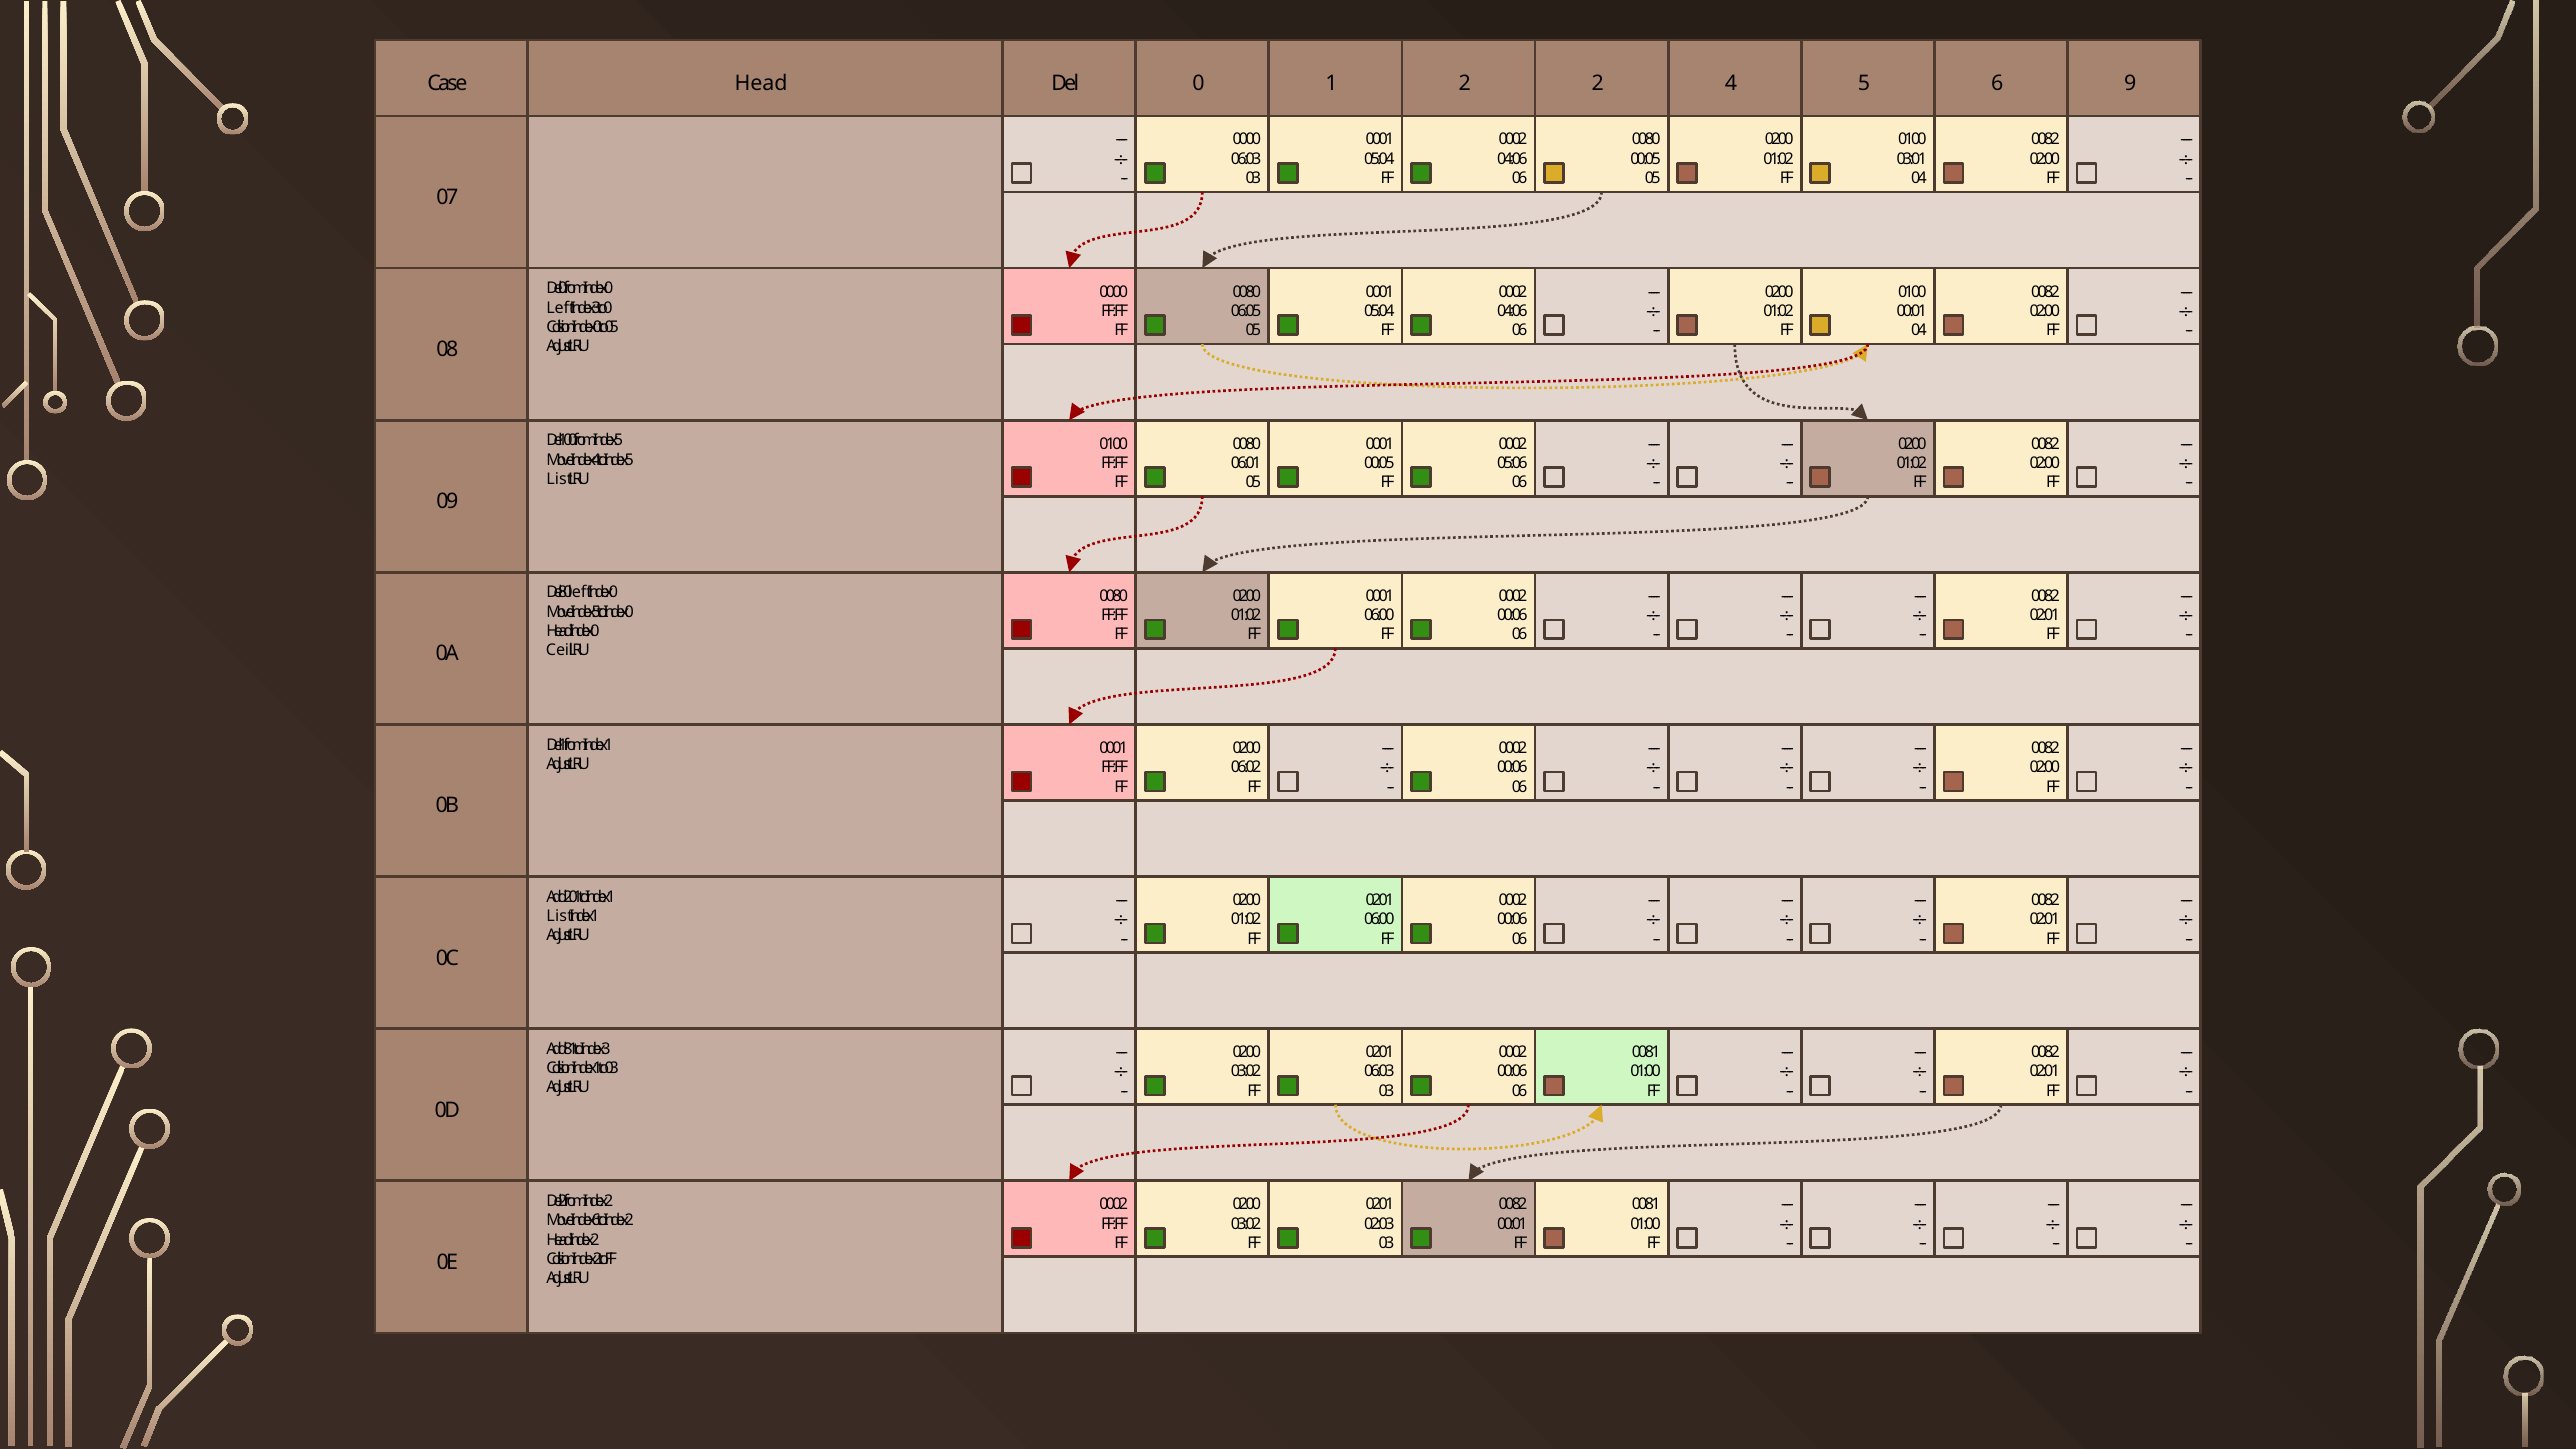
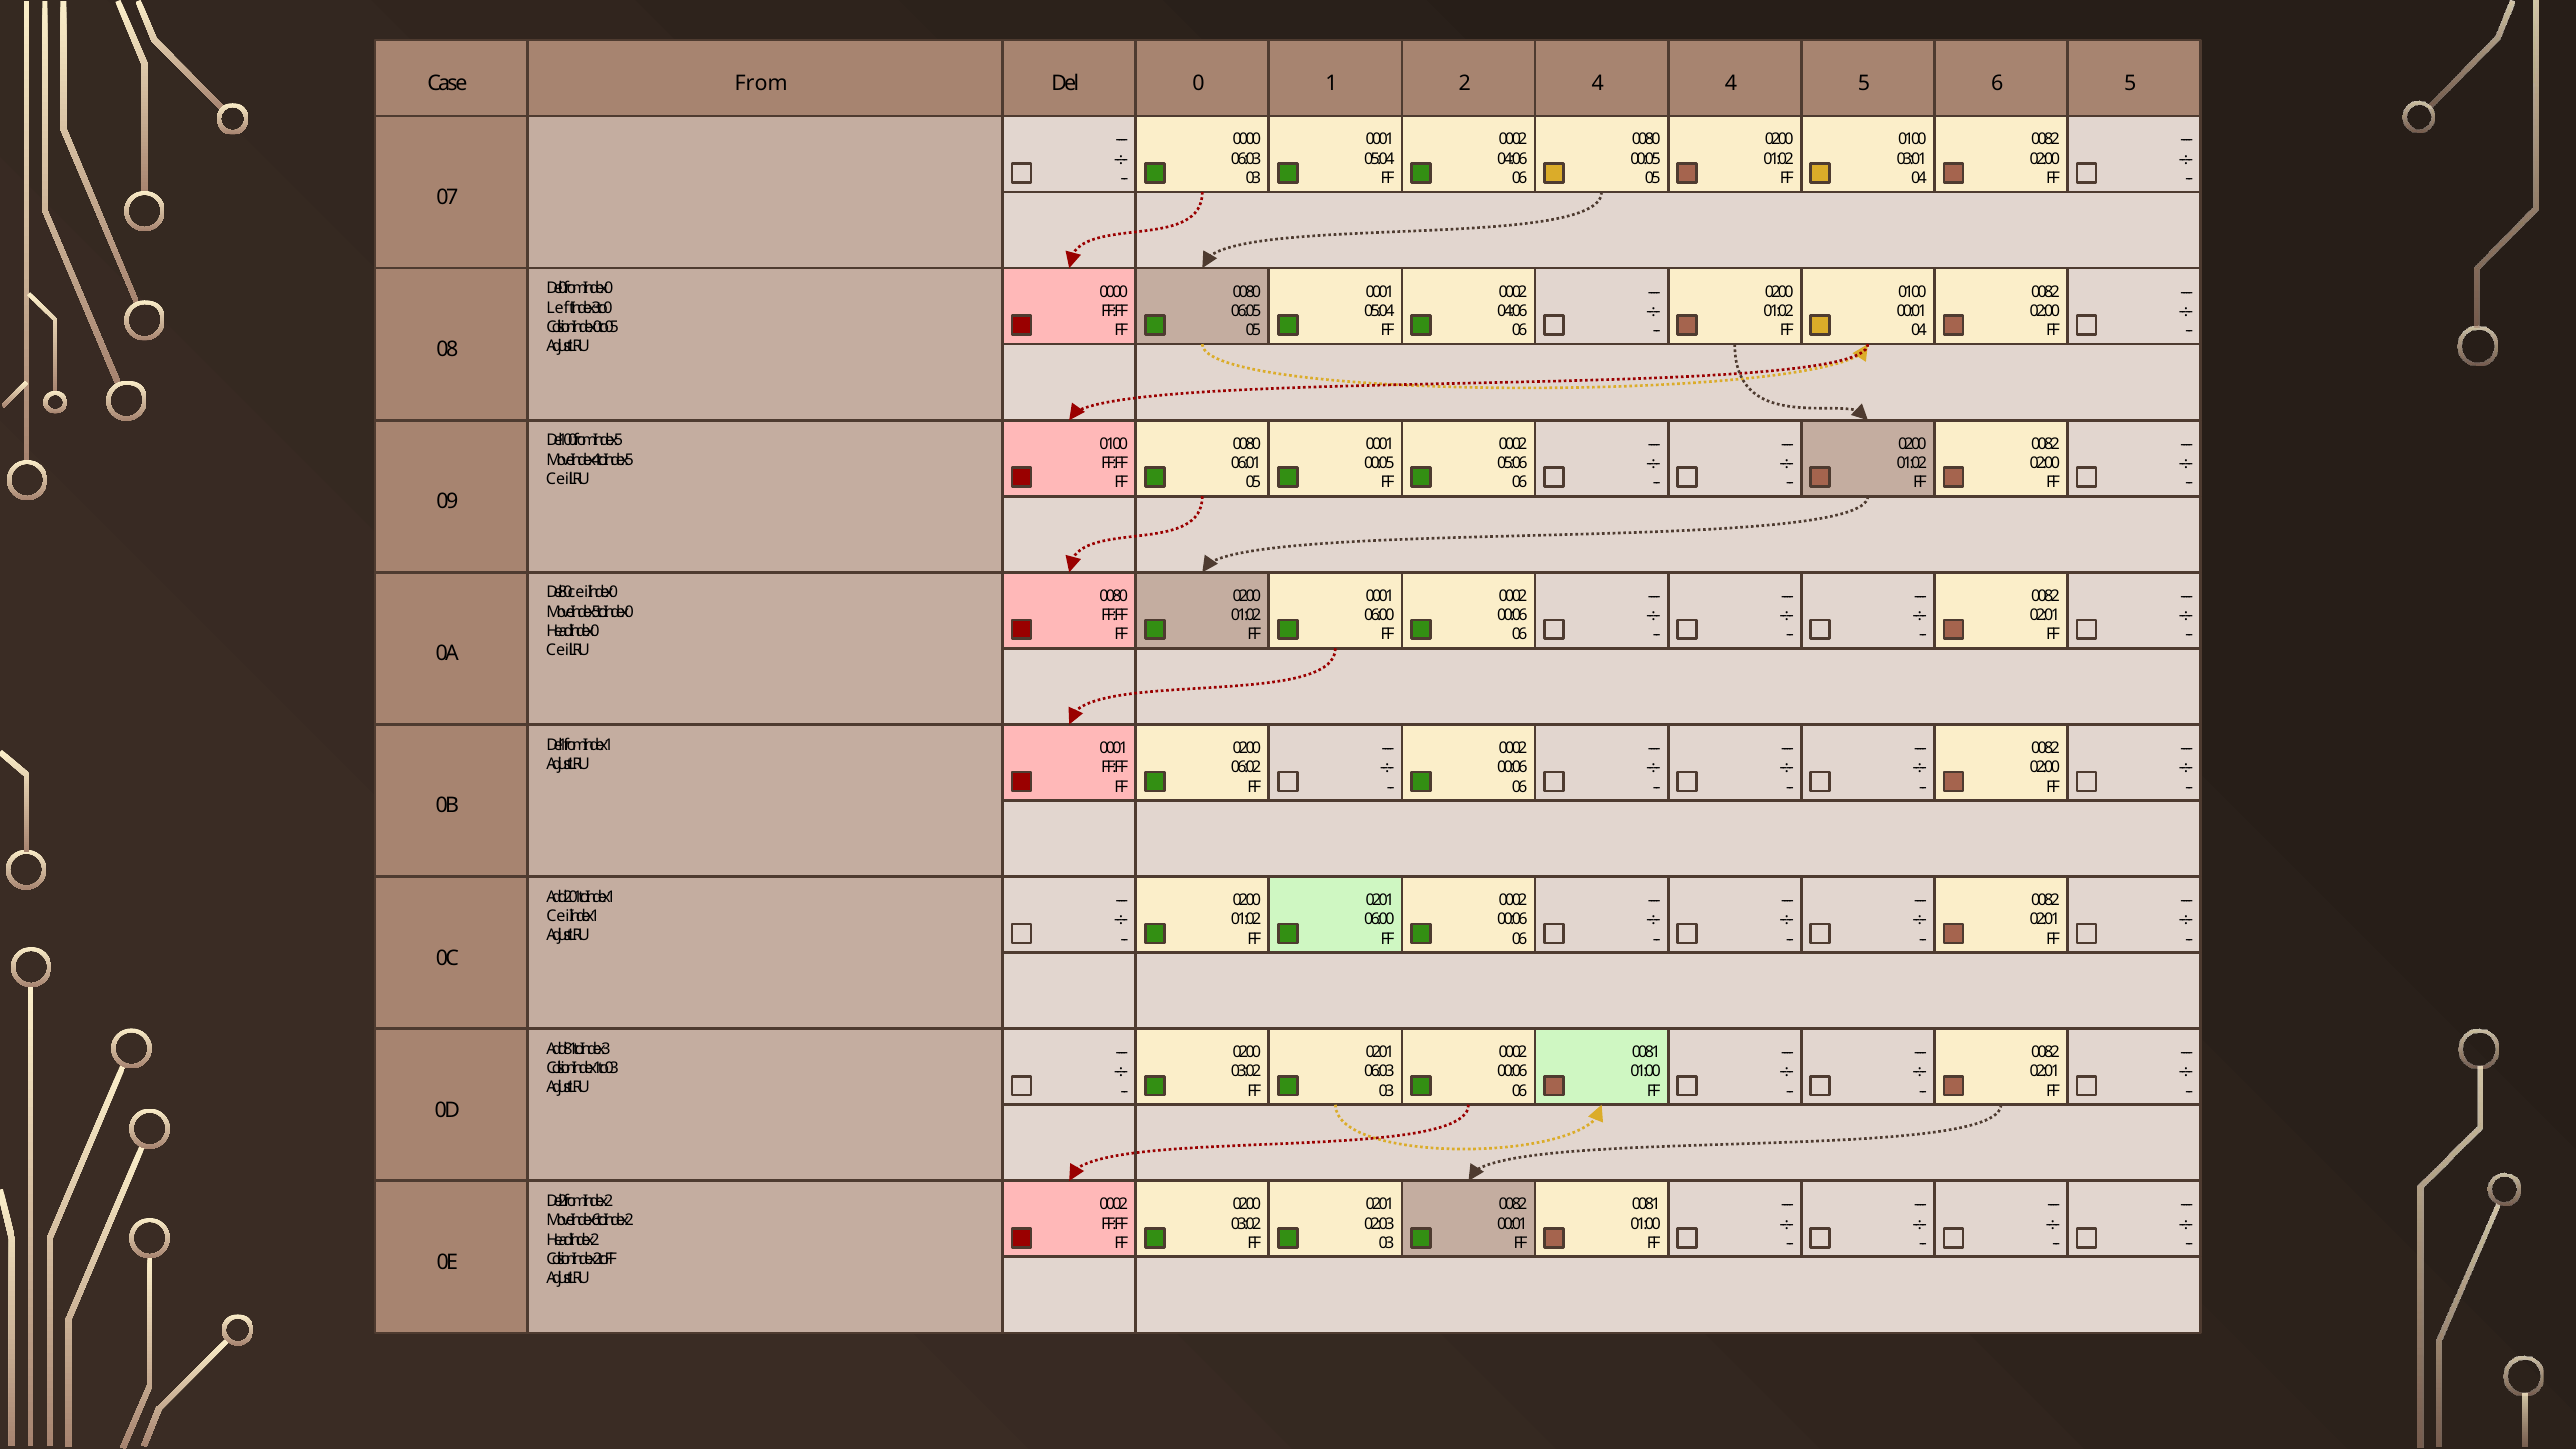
Head: Head -> From (761, 83)
2 2: 2 -> 4 (1598, 83)
6 9: 9 -> 5 (2130, 83)
List: List -> Ceil (560, 479)
left: left -> ceil (580, 593)
List: List -> Ceil (560, 916)
